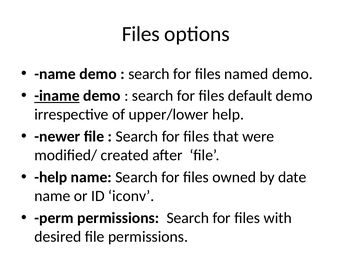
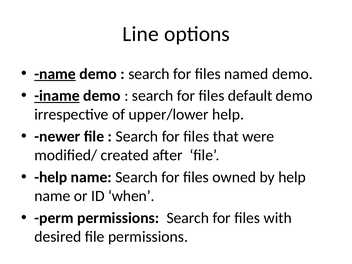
Files: Files -> Line (141, 34)
name underline: none -> present (55, 74)
by date: date -> help (292, 177)
iconv: iconv -> when (131, 196)
